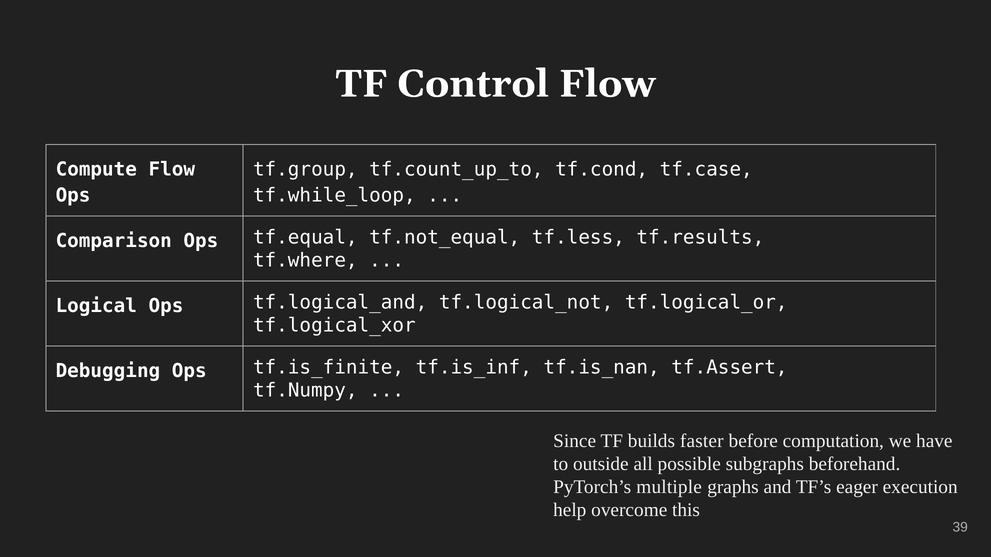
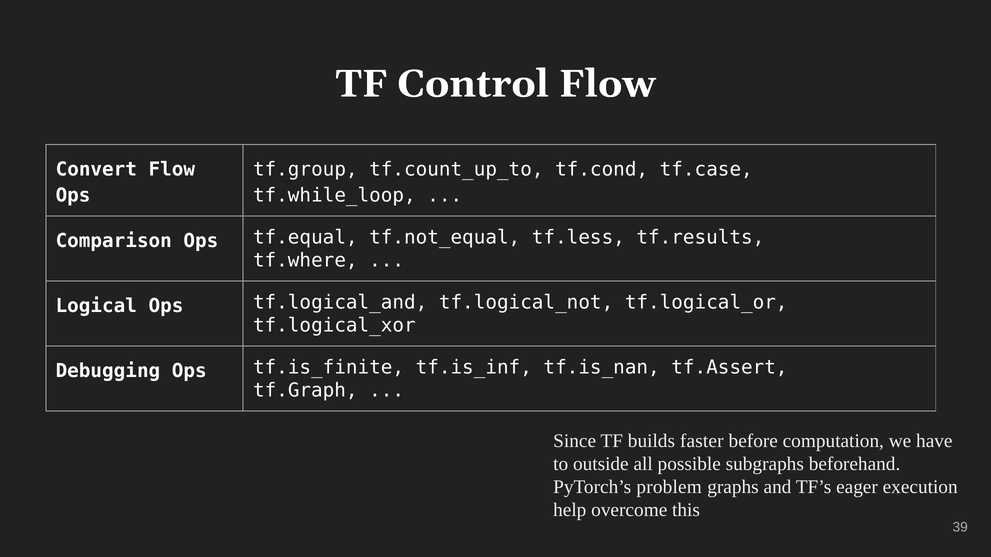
Compute: Compute -> Convert (96, 169)
tf.Numpy: tf.Numpy -> tf.Graph (305, 391)
multiple: multiple -> problem (669, 487)
